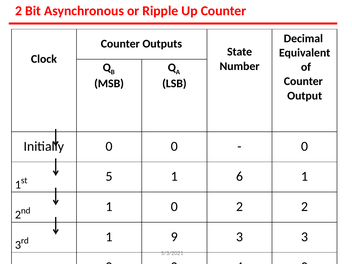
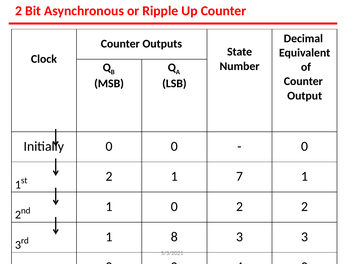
5: 5 -> 2 (109, 176)
6: 6 -> 7 (240, 176)
9: 9 -> 8 (174, 237)
